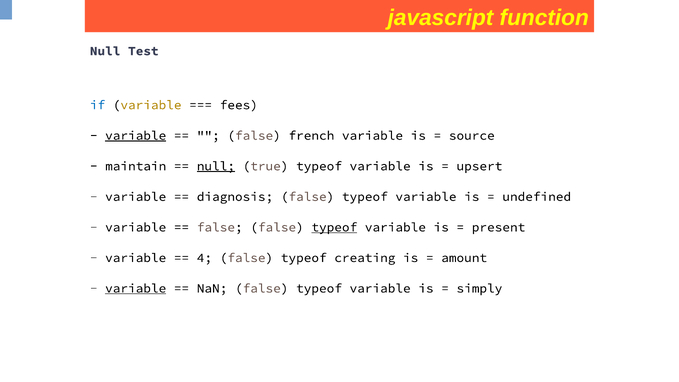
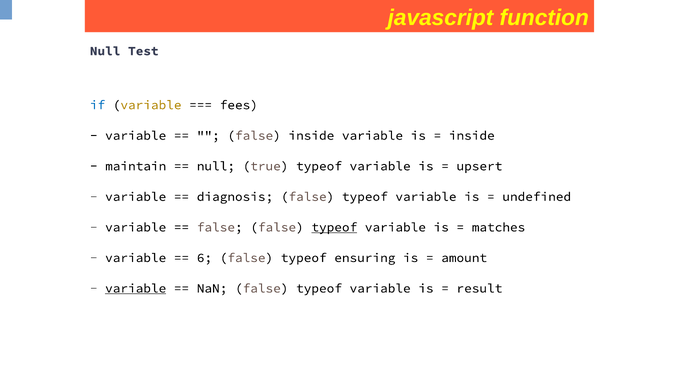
variable underline: present -> none (136, 136)
false french: french -> inside (311, 136)
source: source -> inside (472, 136)
null underline: present -> none (216, 166)
present: present -> matches (499, 227)
4: 4 -> 6 (204, 258)
creating: creating -> ensuring (365, 258)
simply: simply -> result (479, 288)
